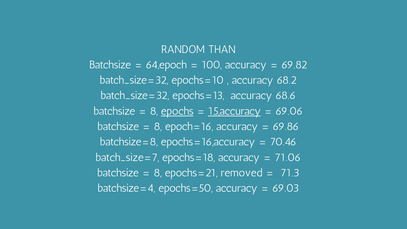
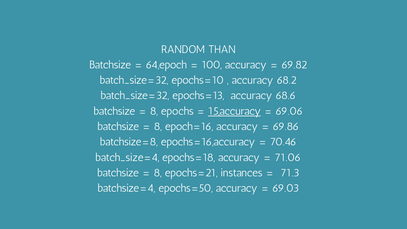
epochs underline: present -> none (177, 111)
batch_size=7: batch_size=7 -> batch_size=4 (127, 157)
removed: removed -> instances (242, 173)
